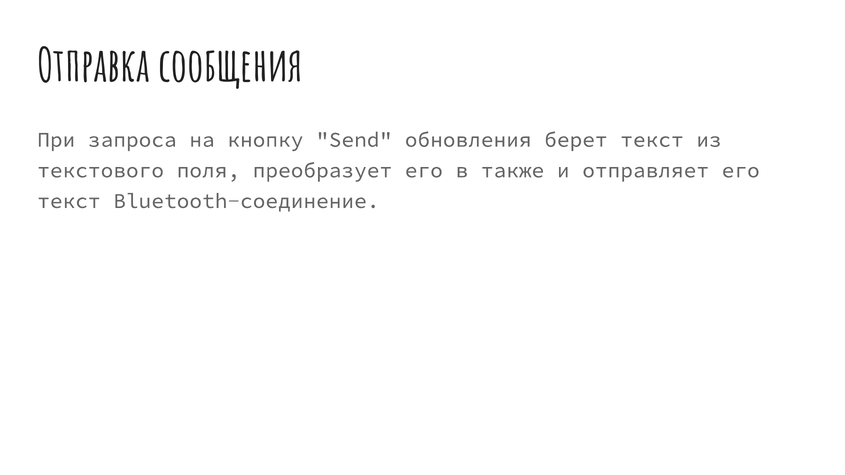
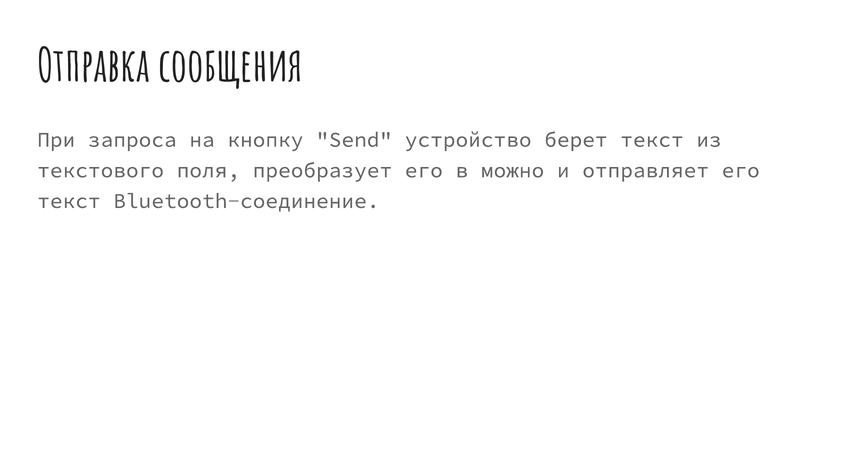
обновления: обновления -> устройство (468, 140)
также: также -> можно (513, 171)
